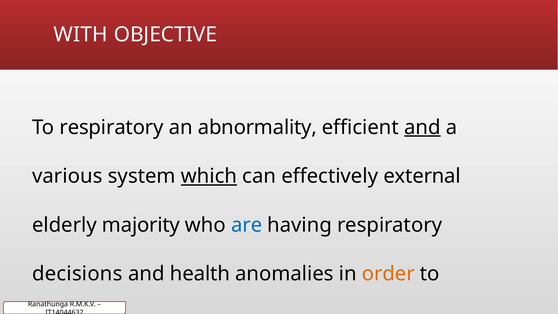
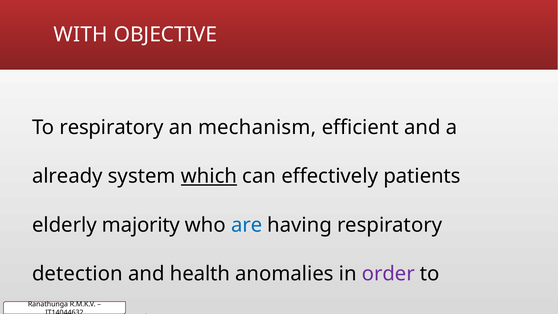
abnormality: abnormality -> mechanism (257, 127)
and underline: present -> none (422, 127)
various: various -> already (67, 176)
external: external -> patients (422, 176)
decisions: decisions -> detection (77, 274)
order colour: orange -> purple (388, 274)
